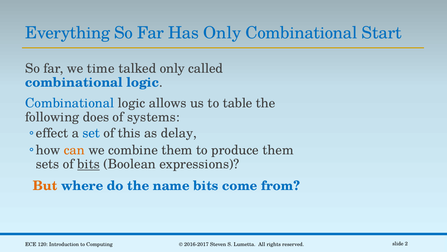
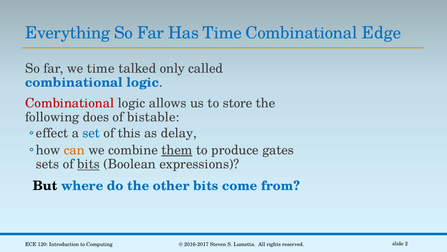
Has Only: Only -> Time (222, 33)
Start: Start -> Edge (382, 33)
Combinational colour: blue -> red (70, 103)
table: table -> store (238, 103)
systems: systems -> bistable (153, 117)
them underline: none -> present (177, 150)
produce them: them -> gates (278, 150)
But colour: orange -> black (45, 185)
name: name -> other (171, 185)
